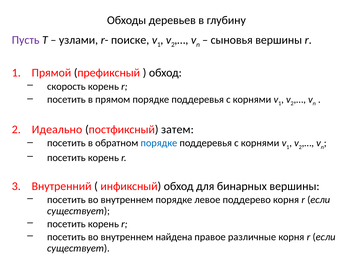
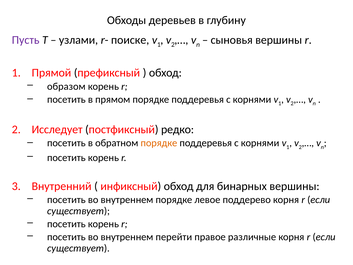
скорость: скорость -> образом (66, 86)
Идеально: Идеально -> Исследует (57, 129)
затем: затем -> редко (178, 129)
порядке colour: blue -> orange (159, 143)
найдена: найдена -> перейти (174, 237)
